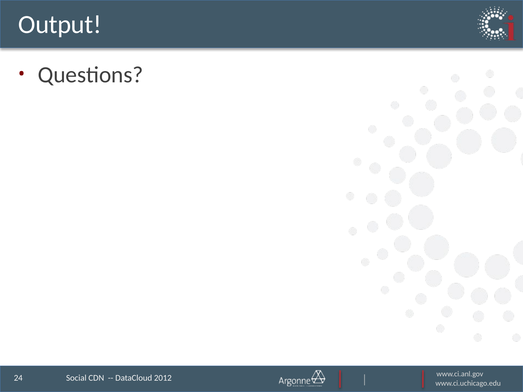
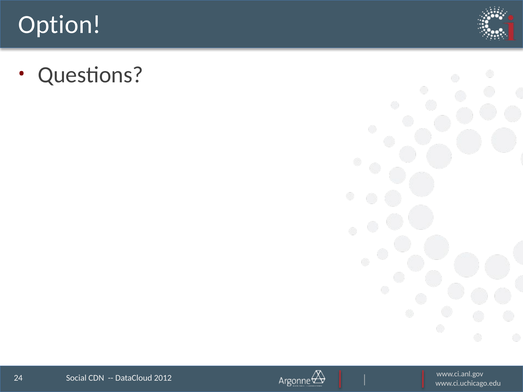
Output: Output -> Option (60, 24)
